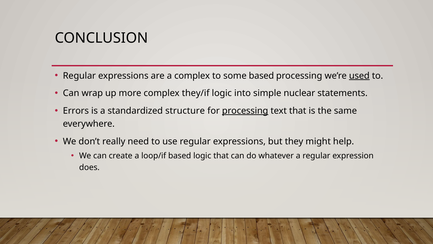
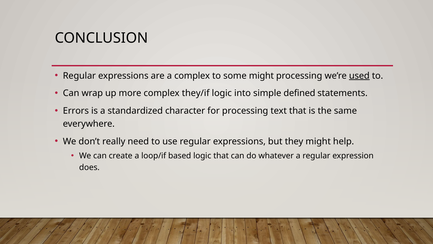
some based: based -> might (261, 76)
nuclear: nuclear -> defined (299, 93)
structure: structure -> character (185, 111)
processing underline: present -> none (245, 111)
